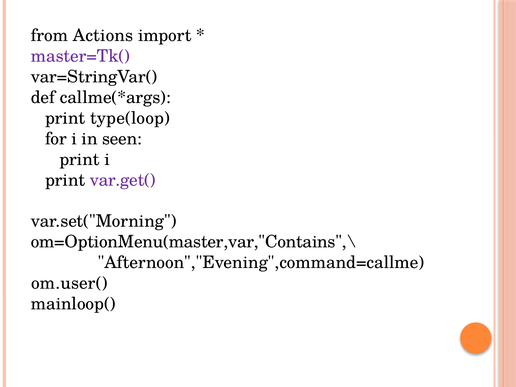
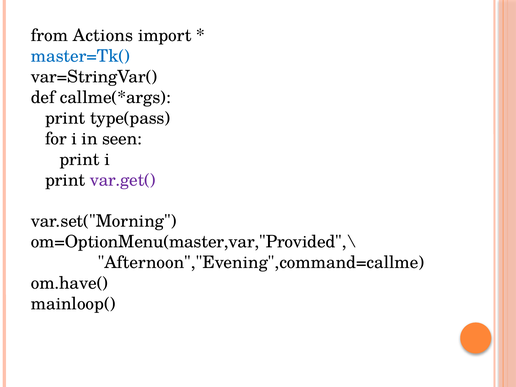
master=Tk( colour: purple -> blue (80, 56)
type(loop: type(loop -> type(pass (130, 118)
om=OptionMenu(master,var,"Contains",\: om=OptionMenu(master,var,"Contains",\ -> om=OptionMenu(master,var,"Provided",\ (194, 242)
om.user(: om.user( -> om.have( (69, 283)
